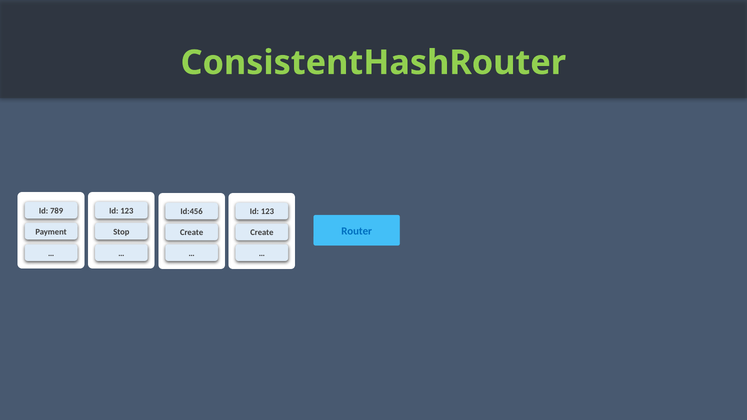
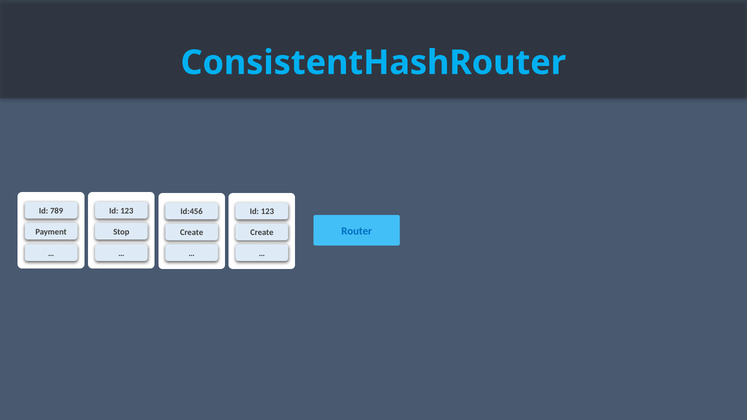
ConsistentHashRouter colour: light green -> light blue (373, 63)
